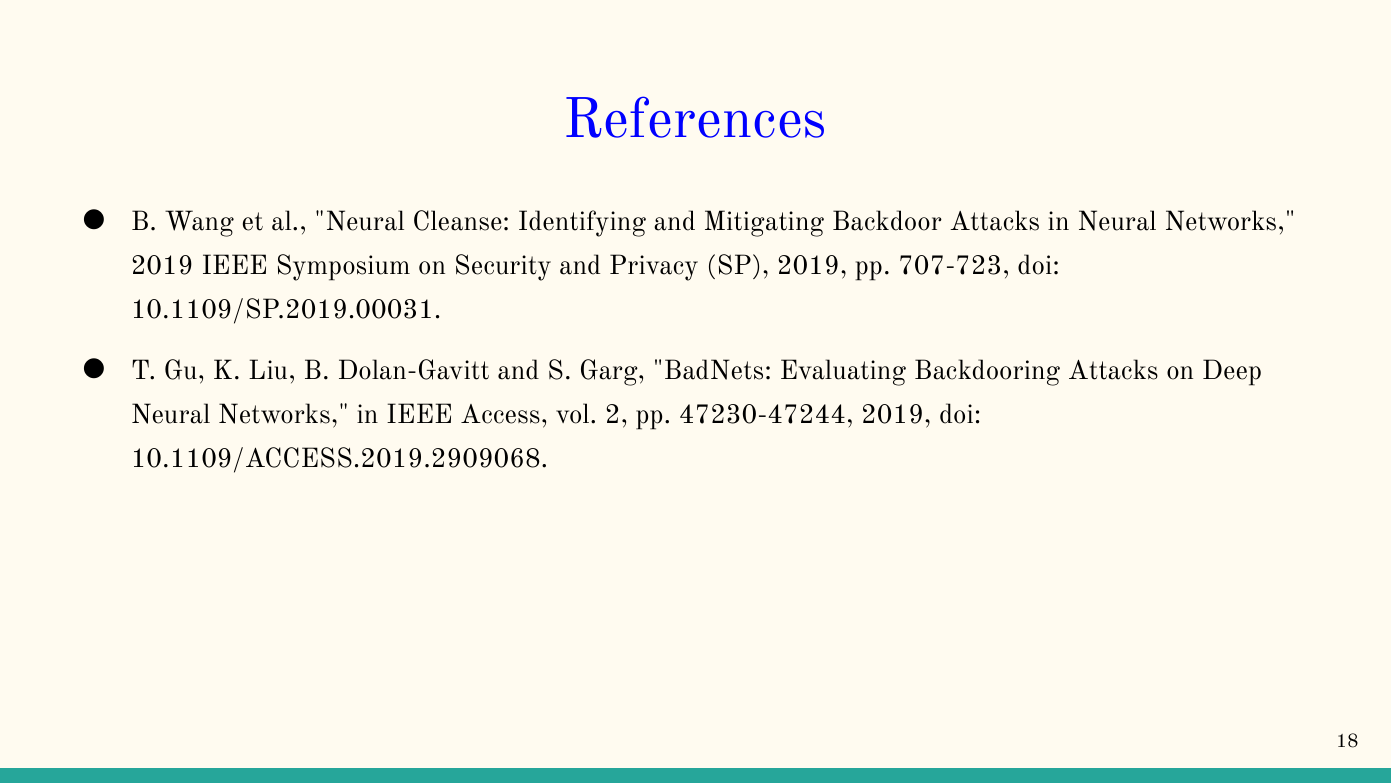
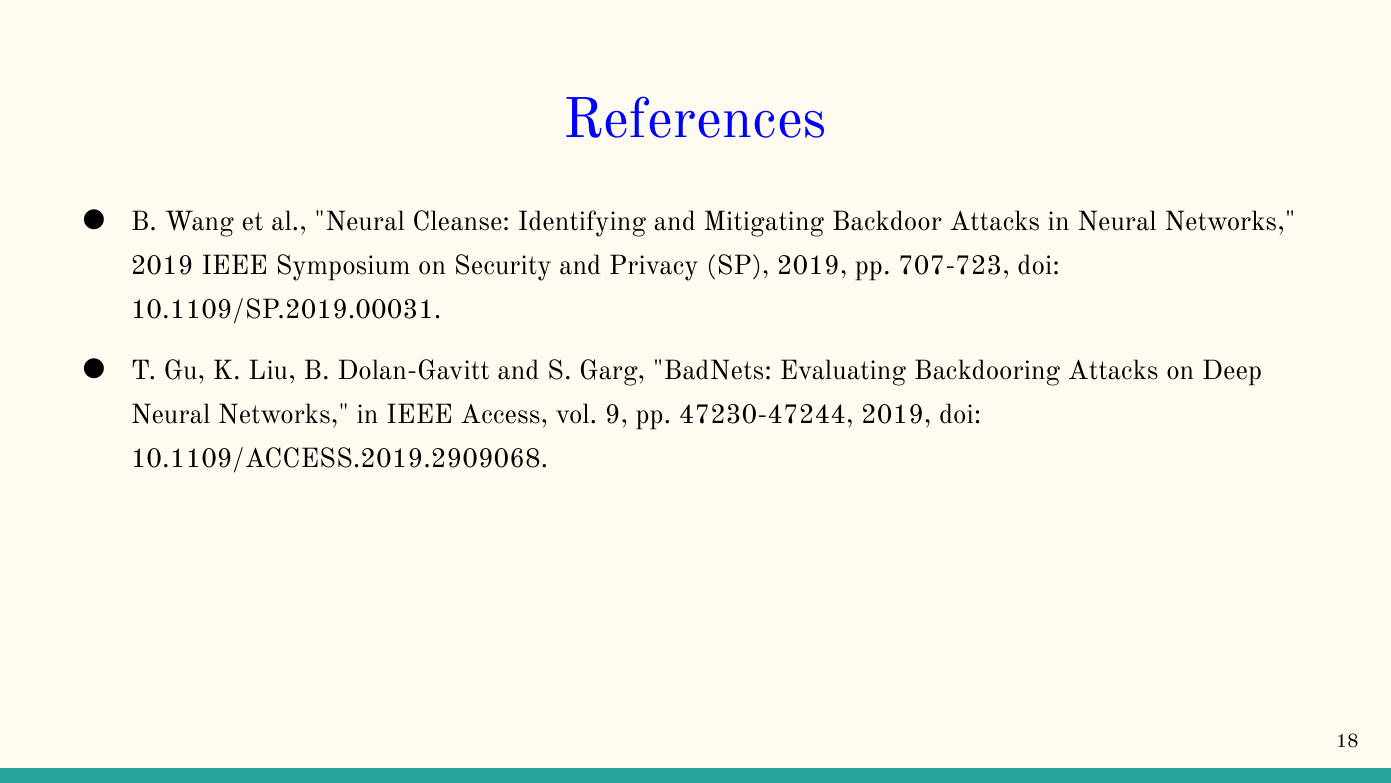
2: 2 -> 9 (617, 414)
